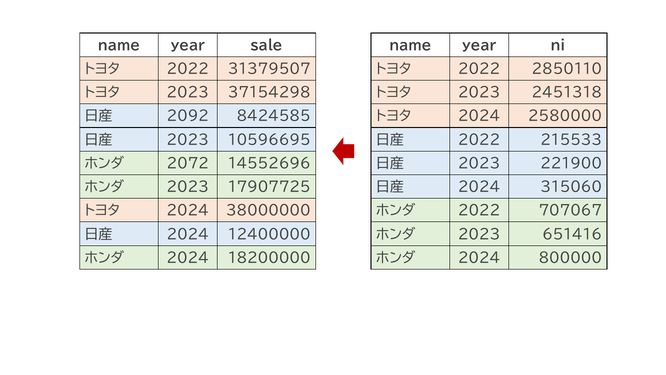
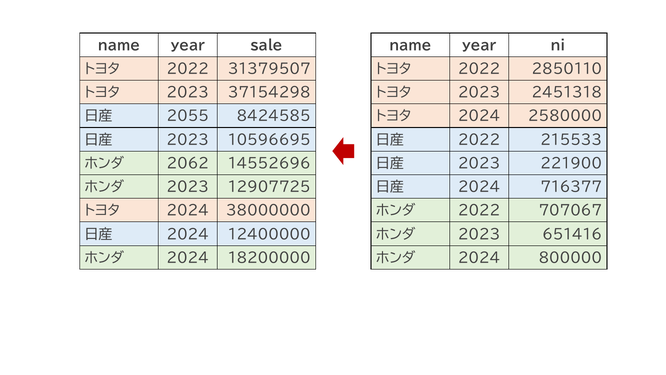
2092: 2092 -> 2055 (188, 116)
2072: 2072 -> 2062 (188, 163)
17907725: 17907725 -> 12907725 (269, 187)
315060: 315060 -> 716377 (571, 187)
